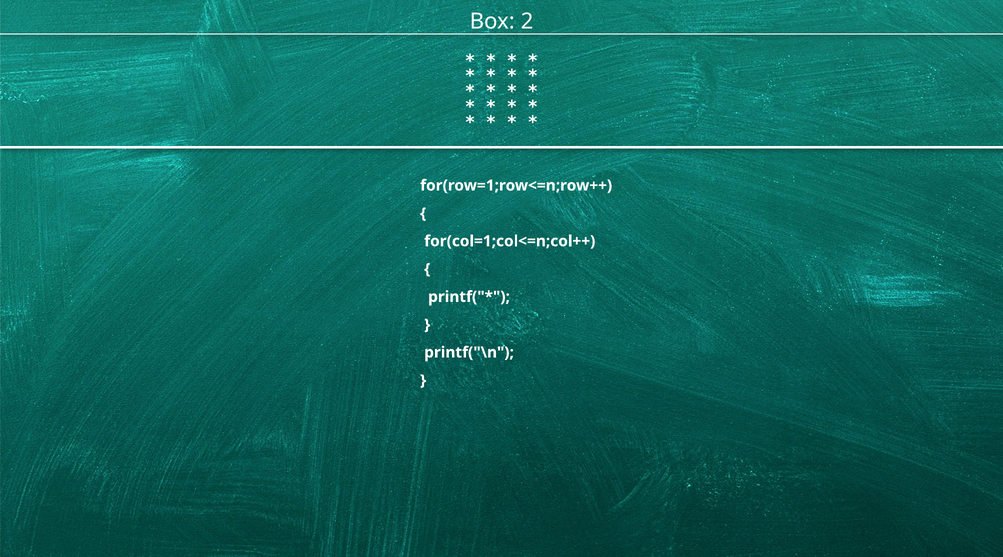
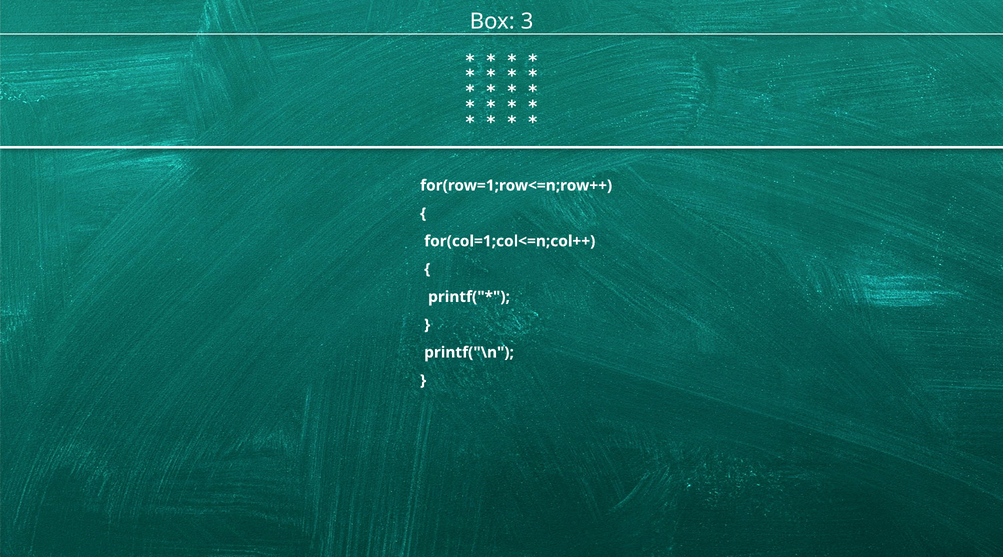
2: 2 -> 3 (527, 21)
